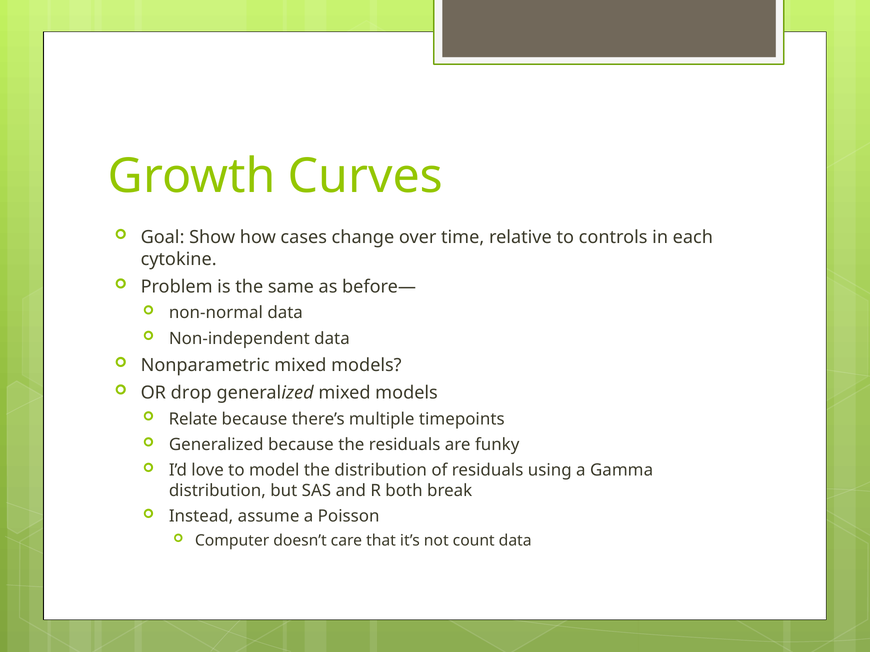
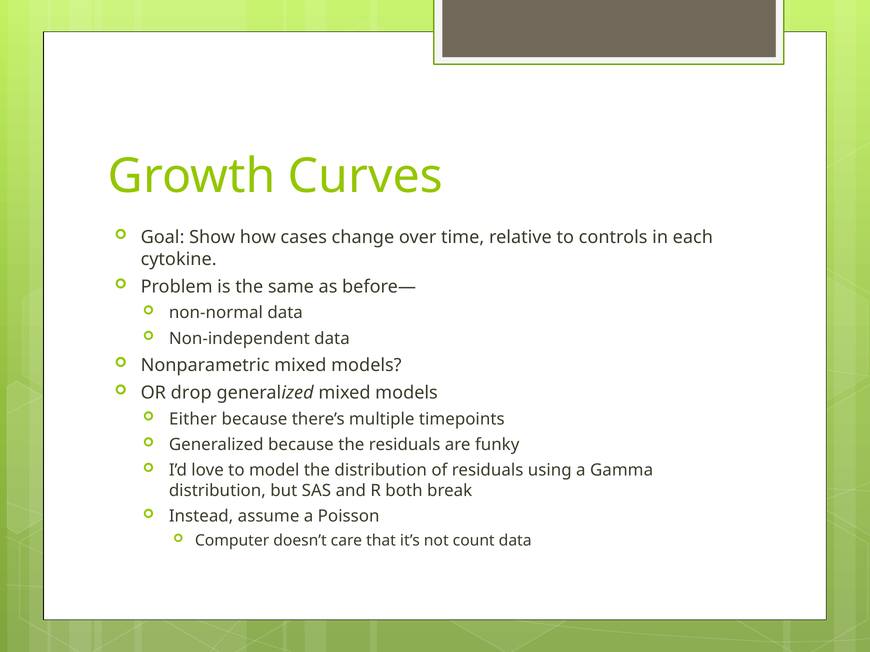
Relate: Relate -> Either (193, 419)
